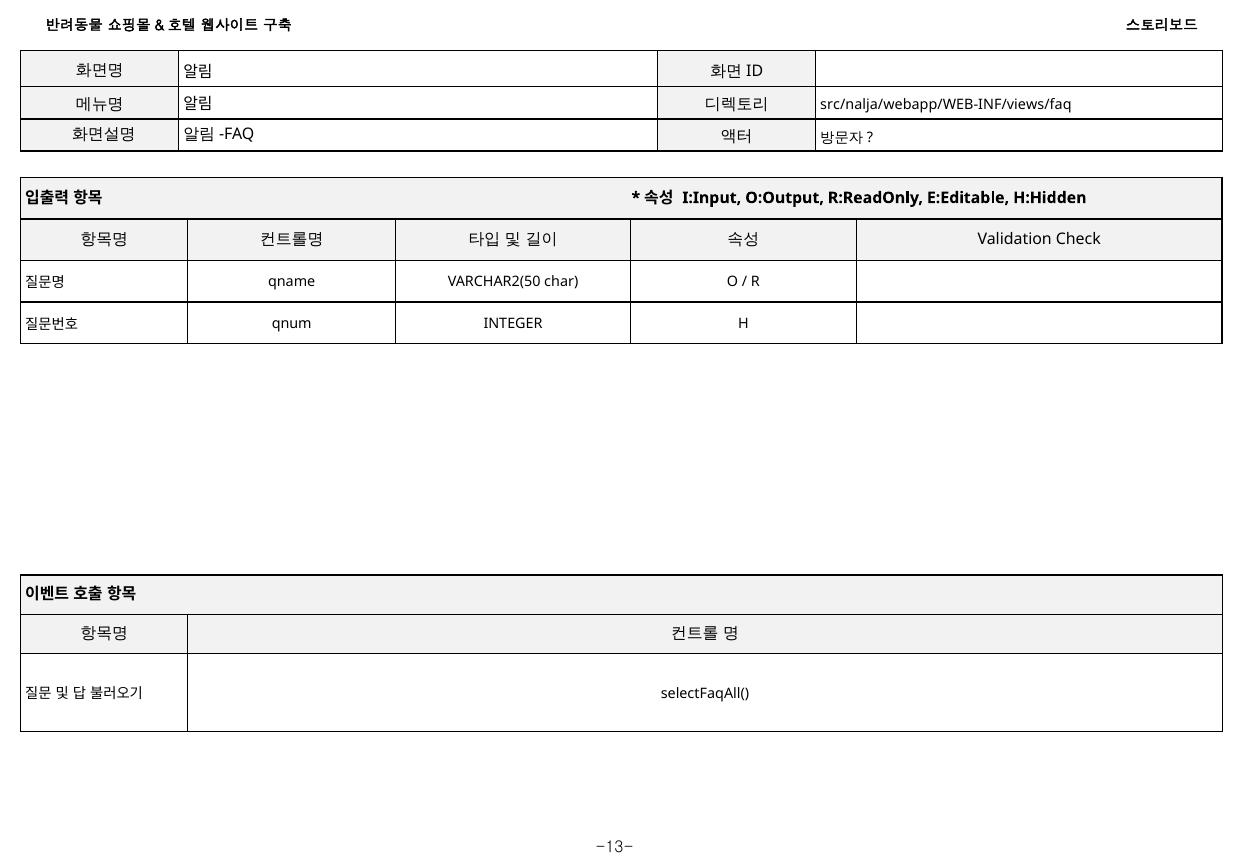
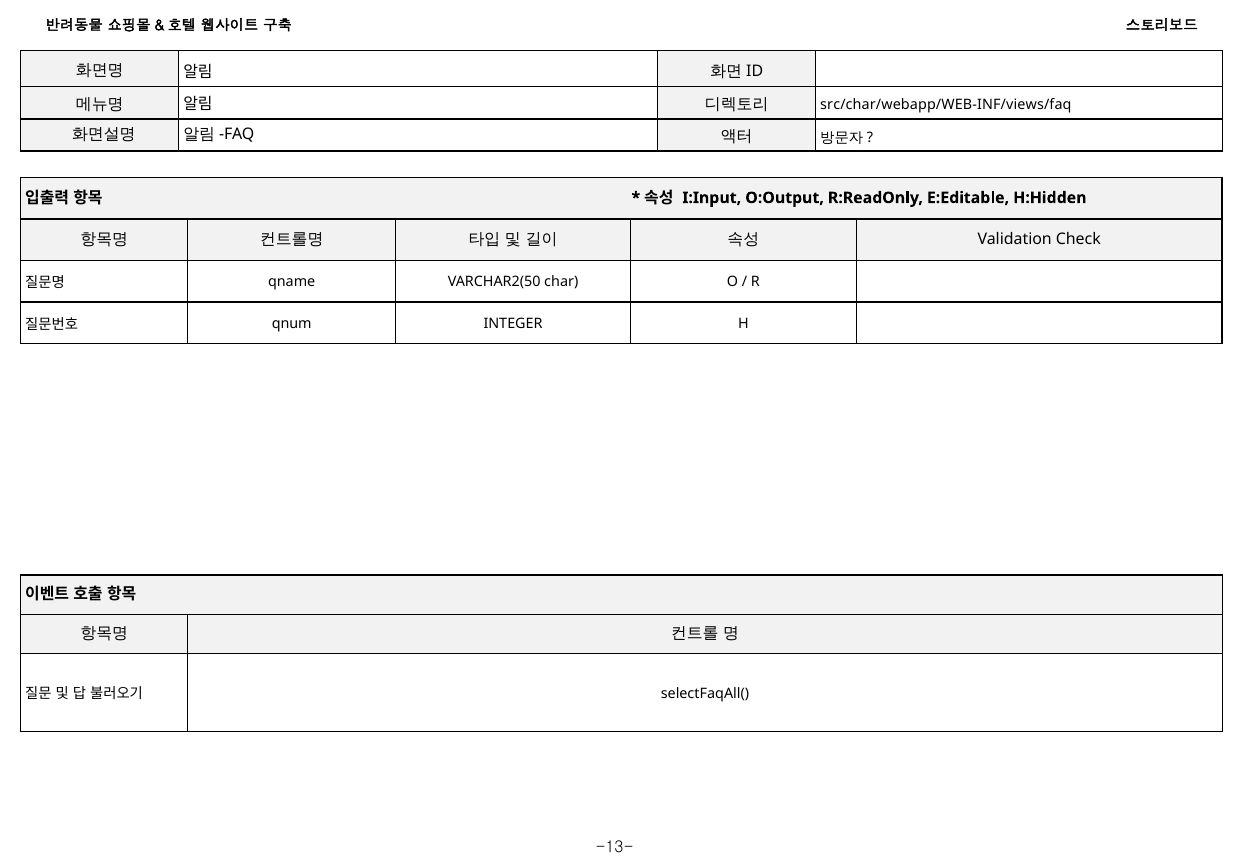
src/nalja/webapp/WEB-INF/views/faq: src/nalja/webapp/WEB-INF/views/faq -> src/char/webapp/WEB-INF/views/faq (946, 105)
